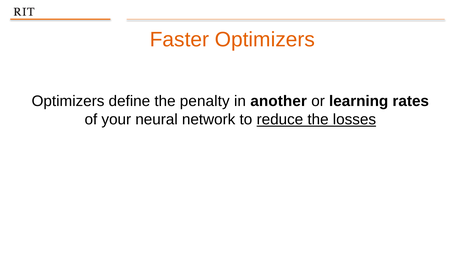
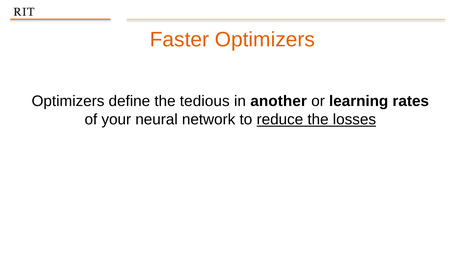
penalty: penalty -> tedious (205, 101)
